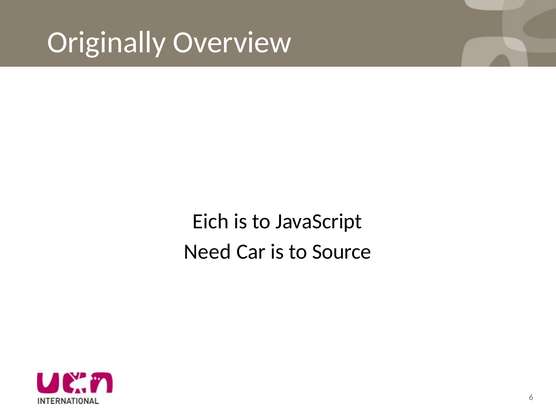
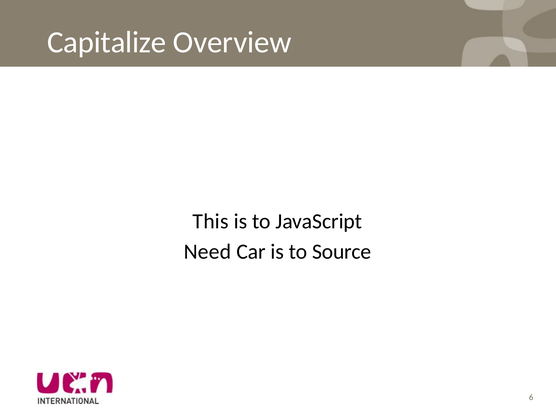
Originally: Originally -> Capitalize (107, 42)
Eich: Eich -> This (211, 221)
